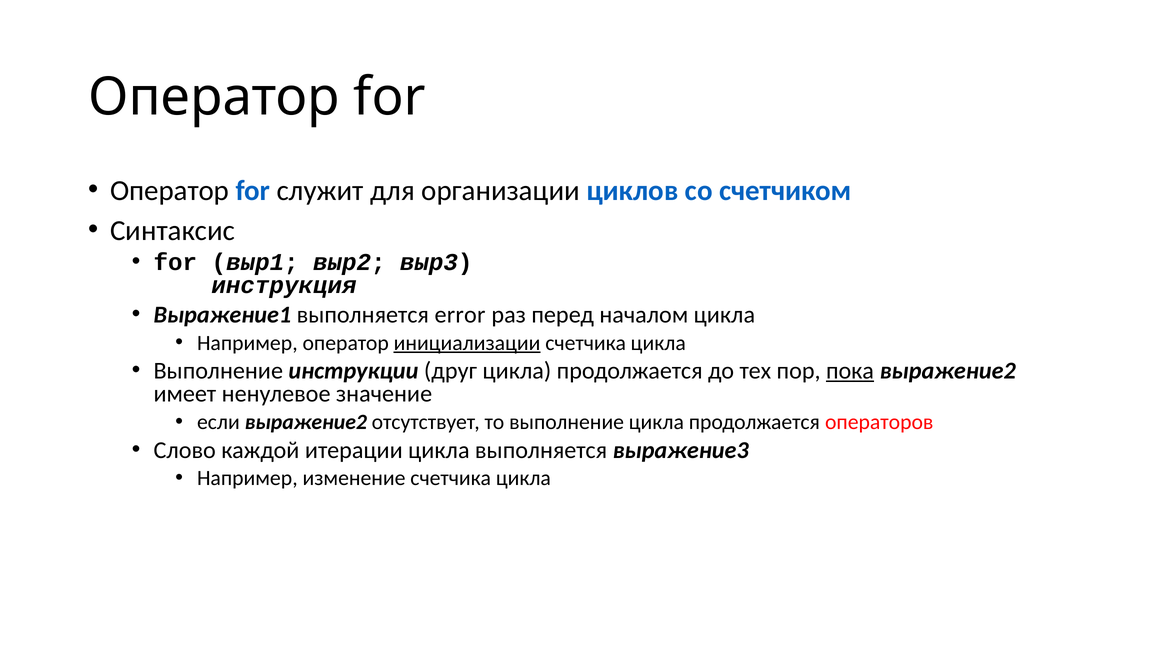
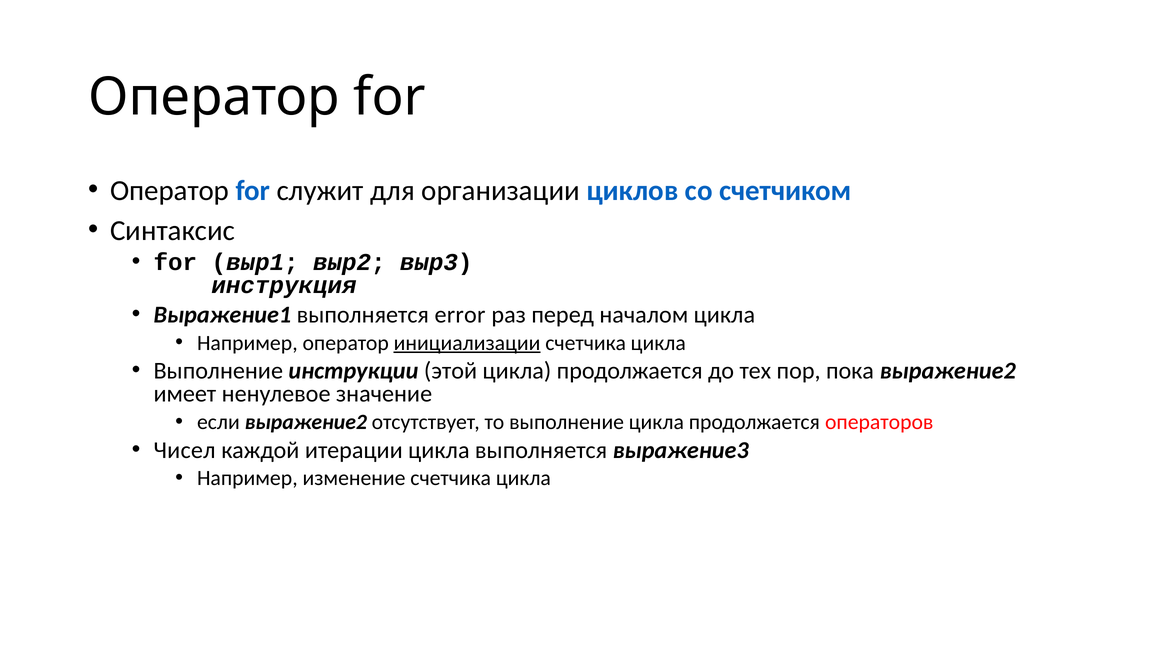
друг: друг -> этой (451, 371)
пока underline: present -> none (850, 371)
Слово: Слово -> Чисел (185, 450)
